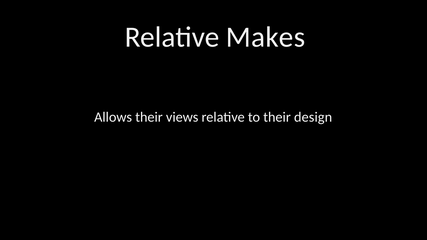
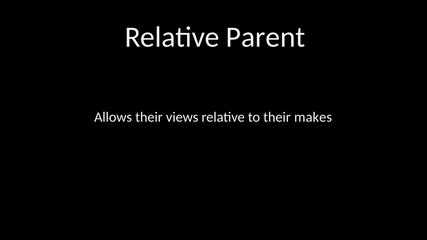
Makes: Makes -> Parent (266, 37)
design: design -> makes (313, 117)
